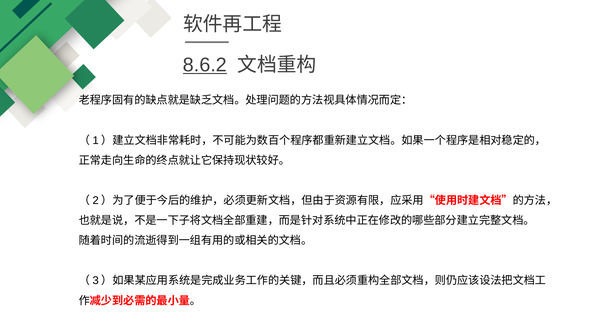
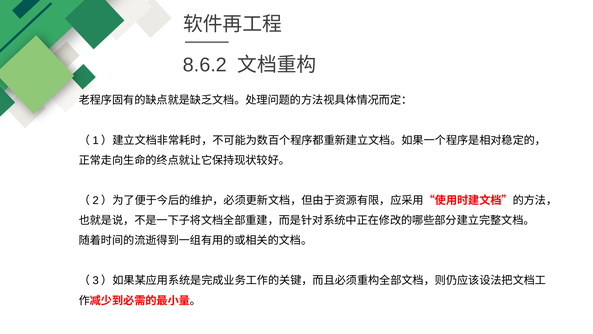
8.6.2 underline: present -> none (205, 65)
